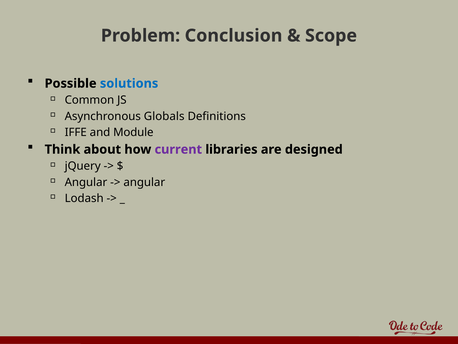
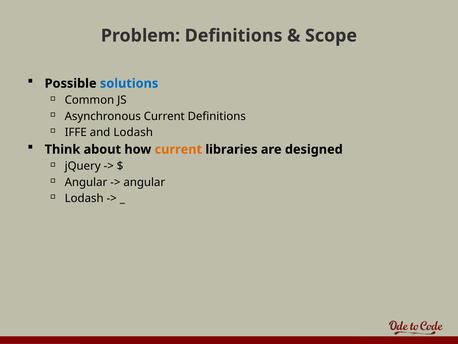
Problem Conclusion: Conclusion -> Definitions (234, 36)
Asynchronous Globals: Globals -> Current (164, 116)
and Module: Module -> Lodash (133, 132)
current colour: purple -> orange (178, 149)
